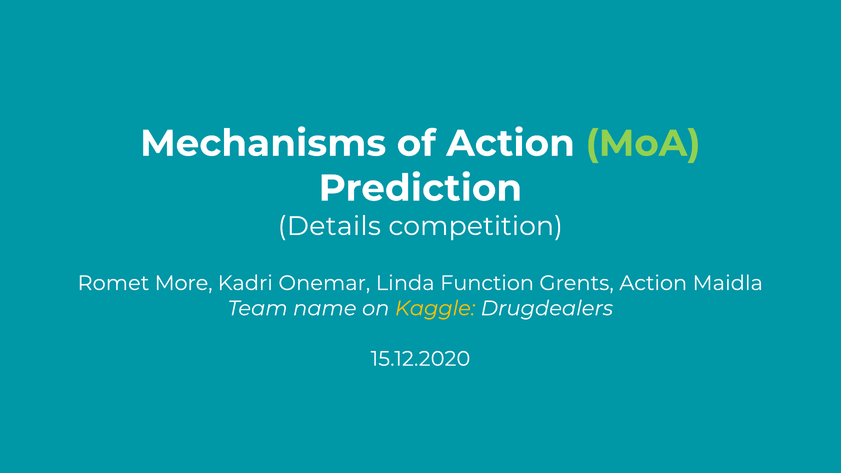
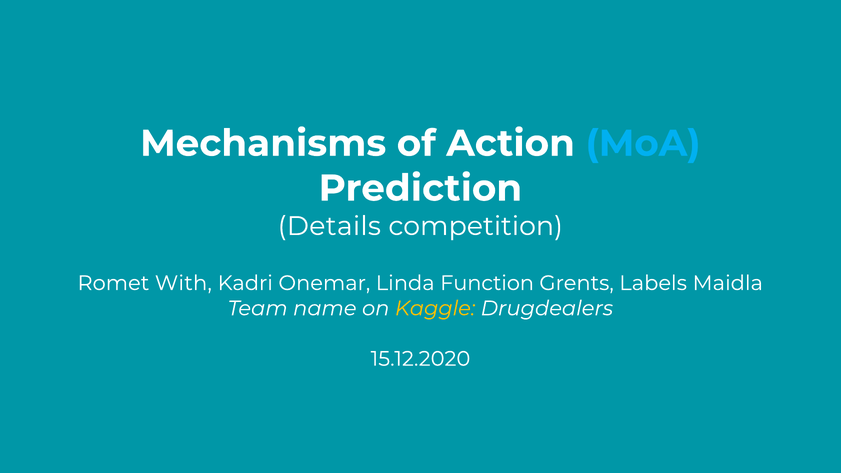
MoA colour: light green -> light blue (643, 143)
More: More -> With (183, 283)
Grents Action: Action -> Labels (653, 283)
